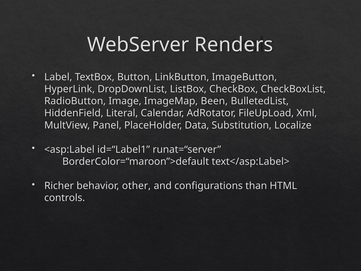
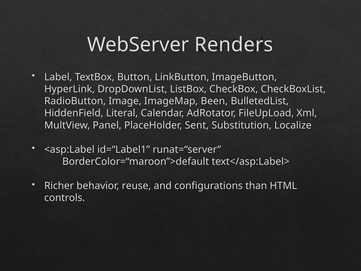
Data: Data -> Sent (197, 125)
other: other -> reuse (136, 186)
